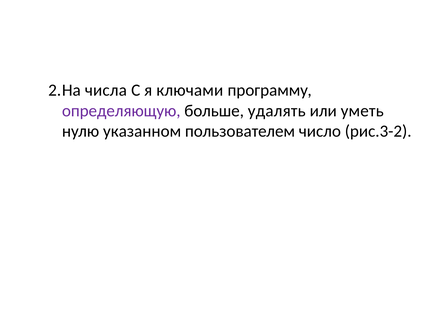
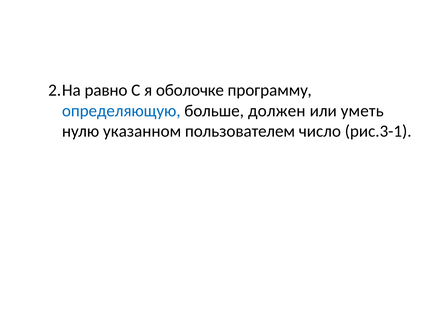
числа: числа -> равно (106, 90)
ключами: ключами -> оболочке (190, 90)
определяющую colour: purple -> blue (121, 111)
удалять: удалять -> должен (277, 111)
рис.3-2: рис.3-2 -> рис.3-1 (378, 131)
